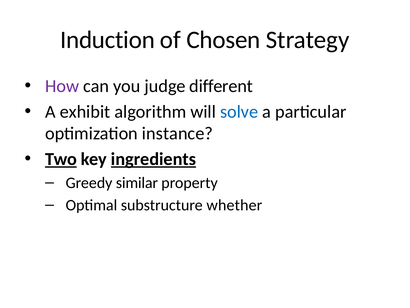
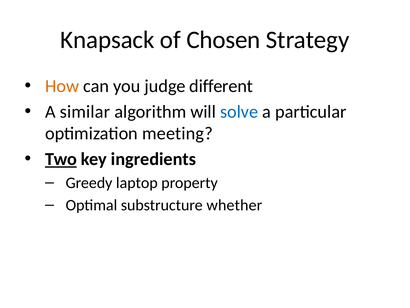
Induction: Induction -> Knapsack (107, 40)
How colour: purple -> orange (62, 86)
exhibit: exhibit -> similar (85, 112)
instance: instance -> meeting (177, 133)
ingredients underline: present -> none (153, 159)
similar: similar -> laptop (137, 182)
